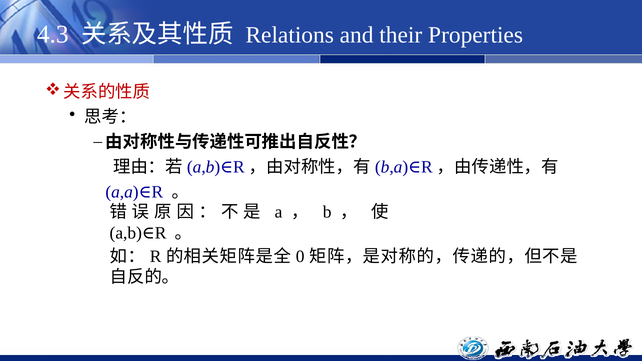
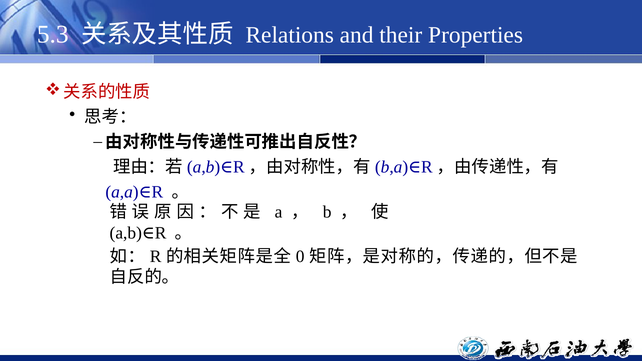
4.3: 4.3 -> 5.3 (53, 34)
